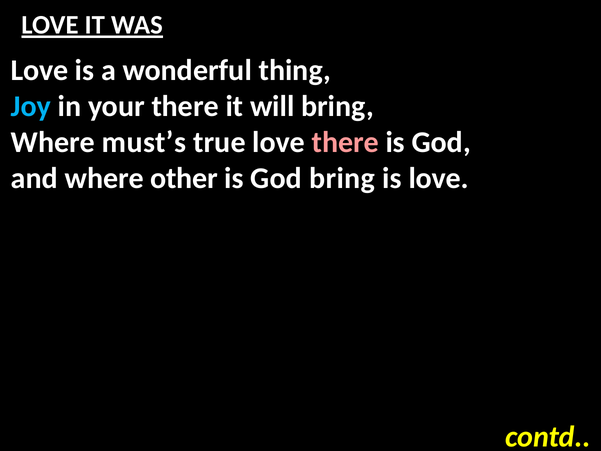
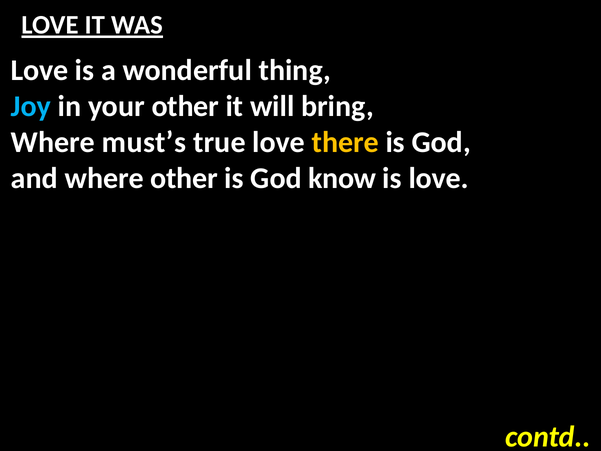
your there: there -> other (185, 106)
there colour: pink -> yellow (345, 142)
God bring: bring -> know (342, 178)
